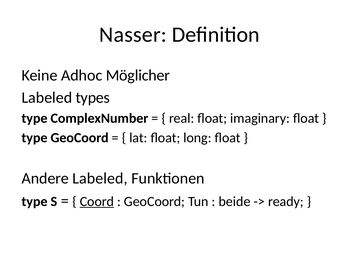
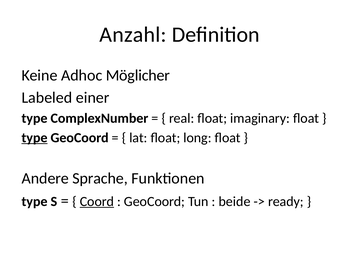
Nasser: Nasser -> Anzahl (133, 35)
types: types -> einer (93, 98)
type underline: none -> present (35, 138)
Andere Labeled: Labeled -> Sprache (100, 179)
